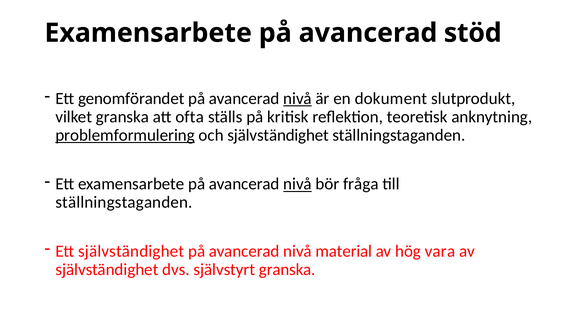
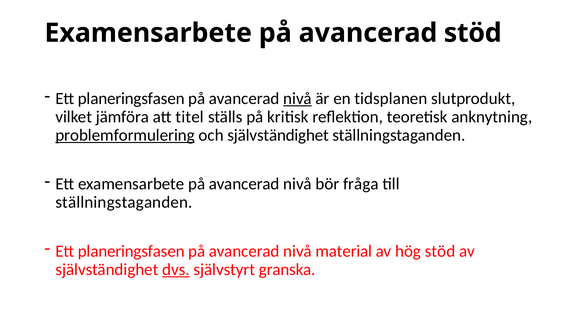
genomförandet: genomförandet -> planeringsfasen (131, 99)
dokument: dokument -> tidsplanen (391, 99)
vilket granska: granska -> jämföra (122, 117)
ofta: ofta -> titel (190, 117)
nivå underline: present -> none (298, 184)
självständighet: självständighet -> planeringsfasen (131, 251)
hög vara: vara -> stöd (440, 251)
dvs underline: none -> present (176, 269)
